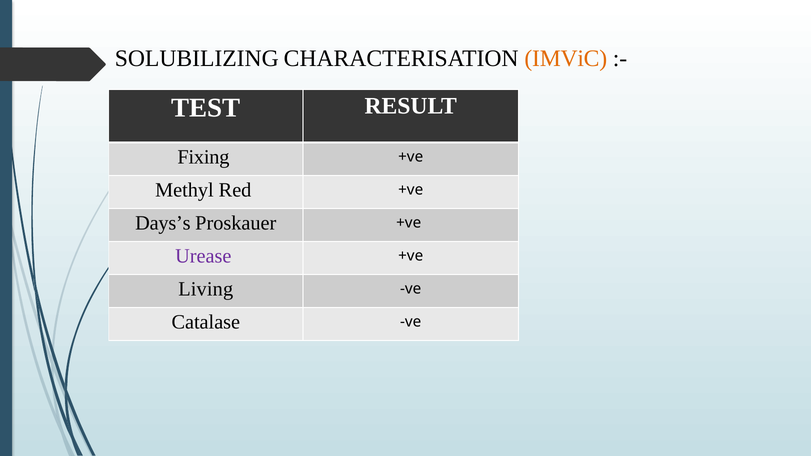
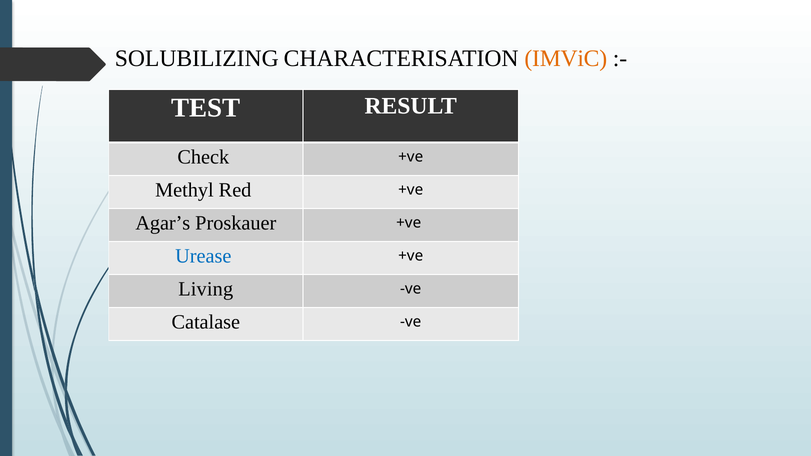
Fixing: Fixing -> Check (203, 157)
Days’s: Days’s -> Agar’s (163, 223)
Urease colour: purple -> blue (203, 256)
